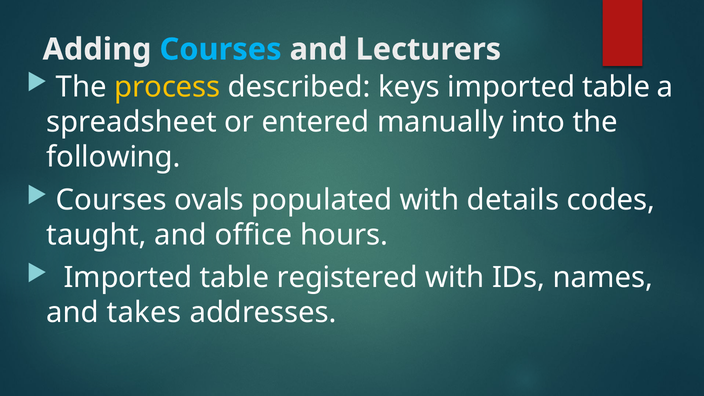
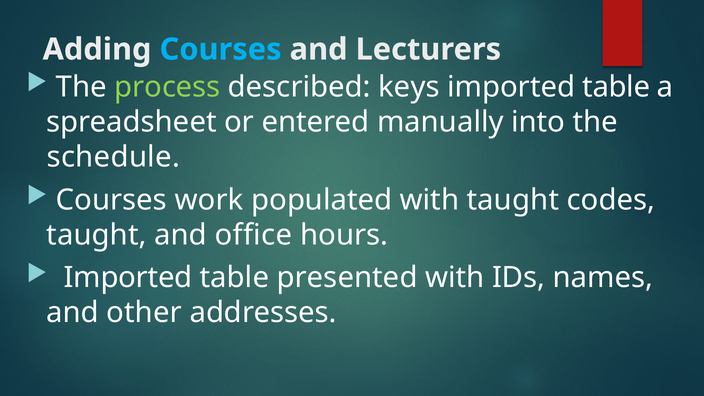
process colour: yellow -> light green (167, 87)
following: following -> schedule (113, 157)
ovals: ovals -> work (209, 200)
with details: details -> taught (513, 200)
registered: registered -> presented (347, 278)
takes: takes -> other (144, 313)
